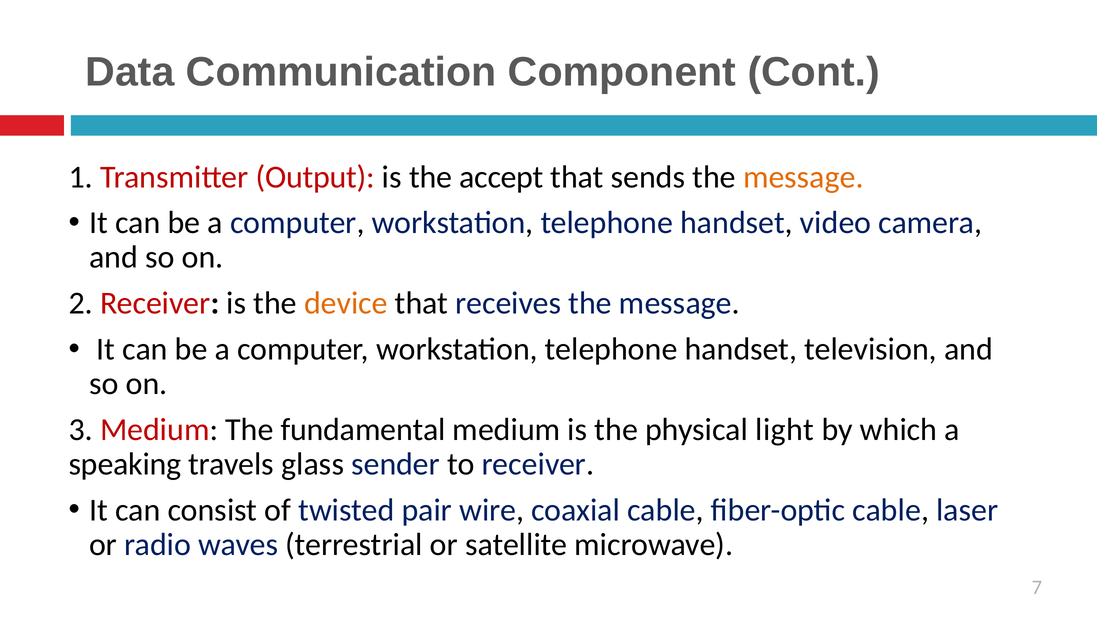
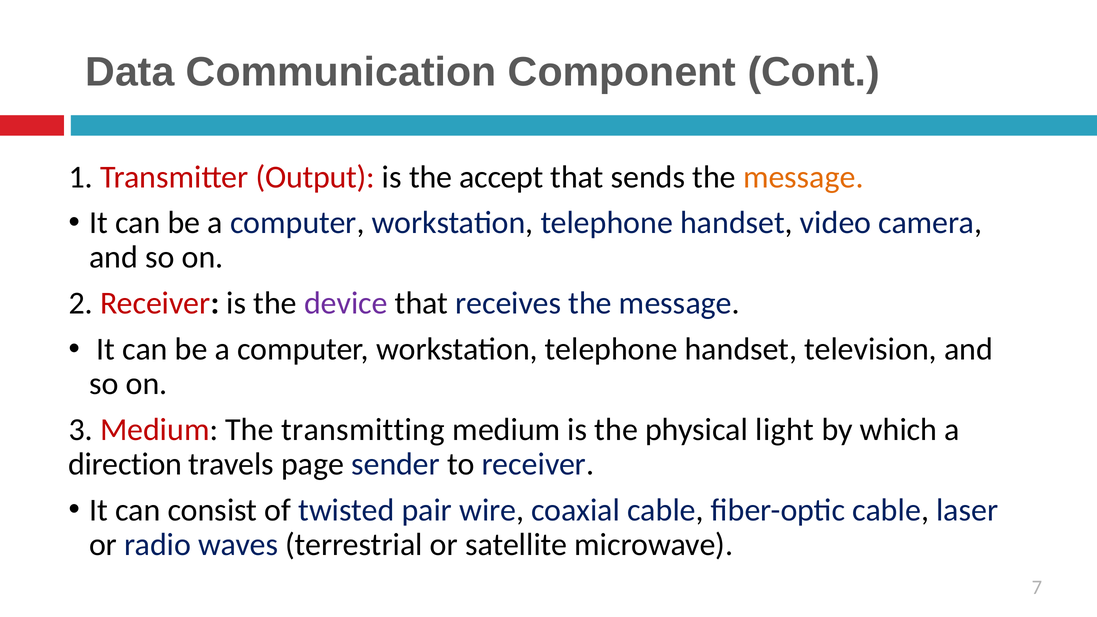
device colour: orange -> purple (346, 303)
fundamental: fundamental -> transmitting (363, 430)
speaking: speaking -> direction (125, 464)
glass: glass -> page (313, 464)
